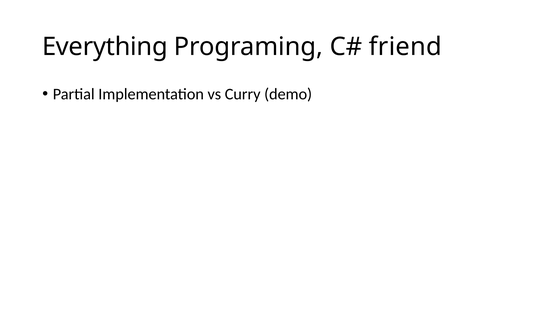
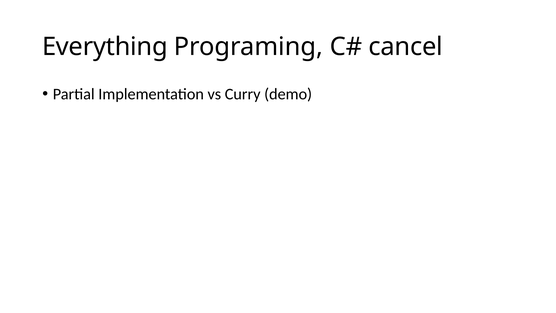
friend: friend -> cancel (406, 47)
